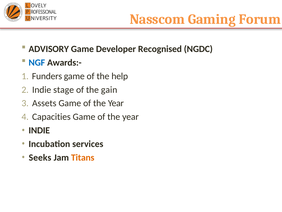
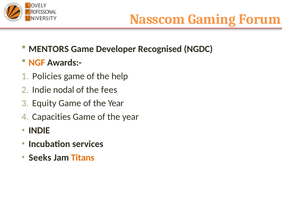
ADVISORY: ADVISORY -> MENTORS (49, 49)
NGF colour: blue -> orange (37, 62)
Funders: Funders -> Policies (47, 76)
stage: stage -> nodal (64, 90)
gain: gain -> fees (109, 90)
Assets: Assets -> Equity (44, 103)
